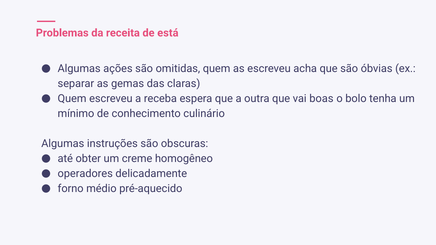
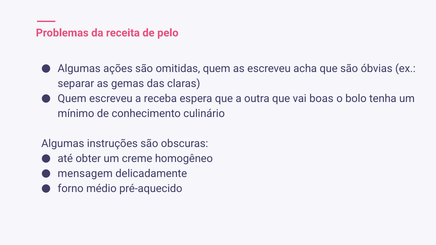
está: está -> pelo (168, 33)
operadores: operadores -> mensagem (85, 174)
